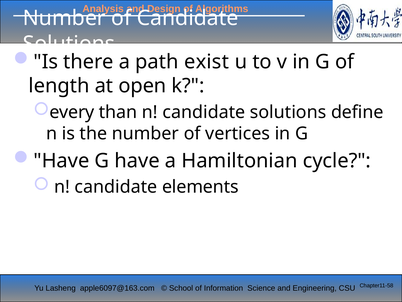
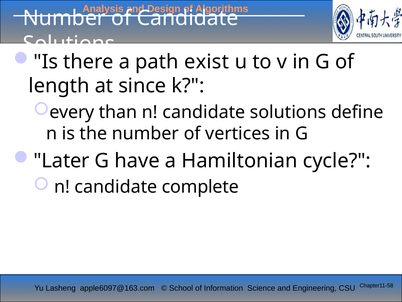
open: open -> since (142, 86)
Have: Have -> Later (62, 160)
elements: elements -> complete (200, 187)
